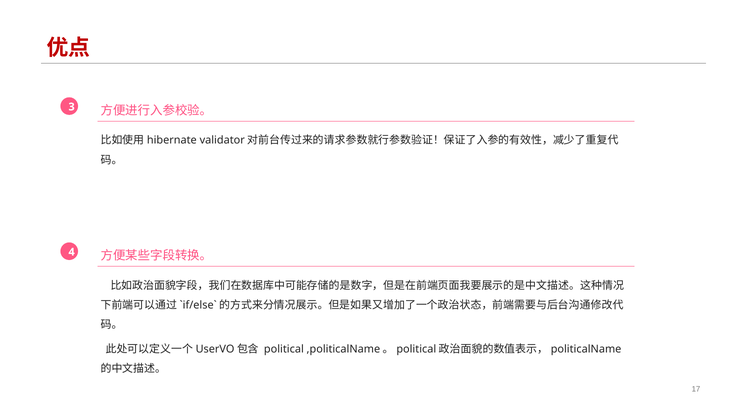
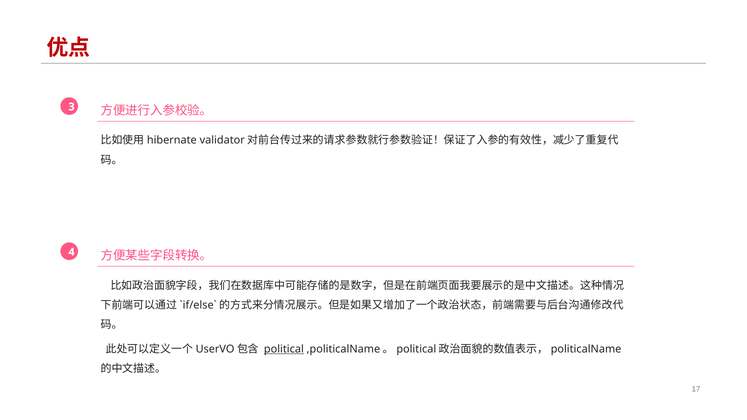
political underline: none -> present (284, 349)
